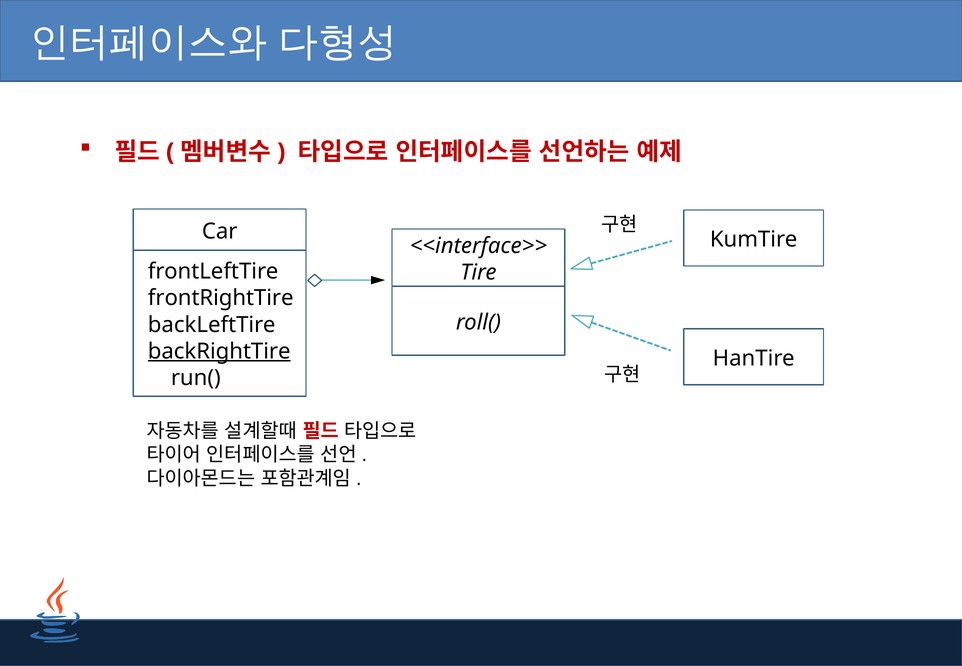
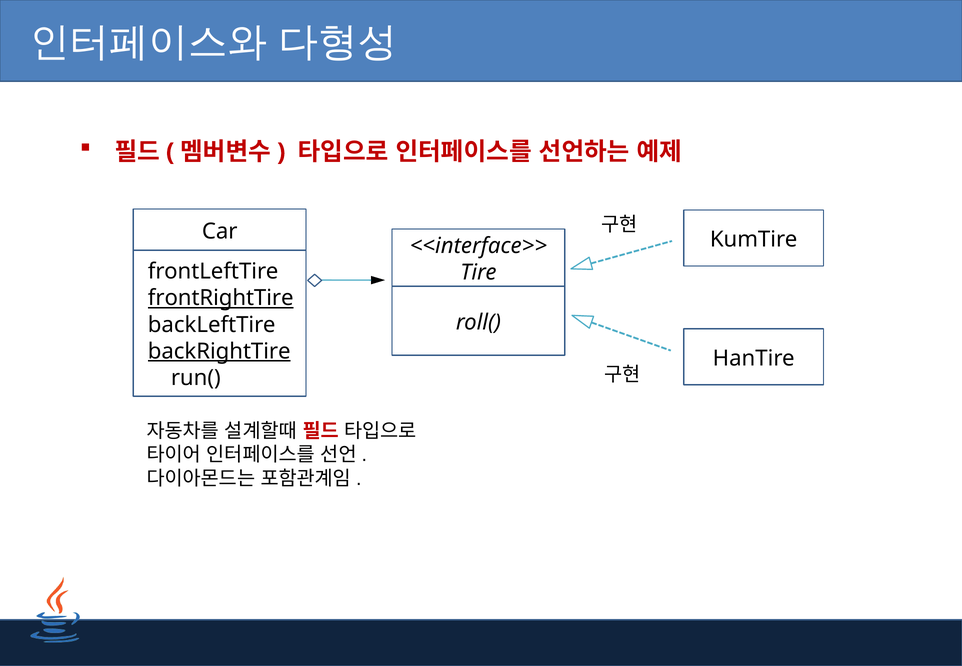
frontRightTire underline: none -> present (221, 298)
